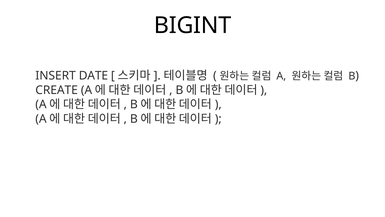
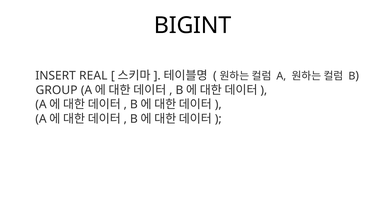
DATE: DATE -> REAL (93, 76)
CREATE: CREATE -> GROUP (57, 90)
